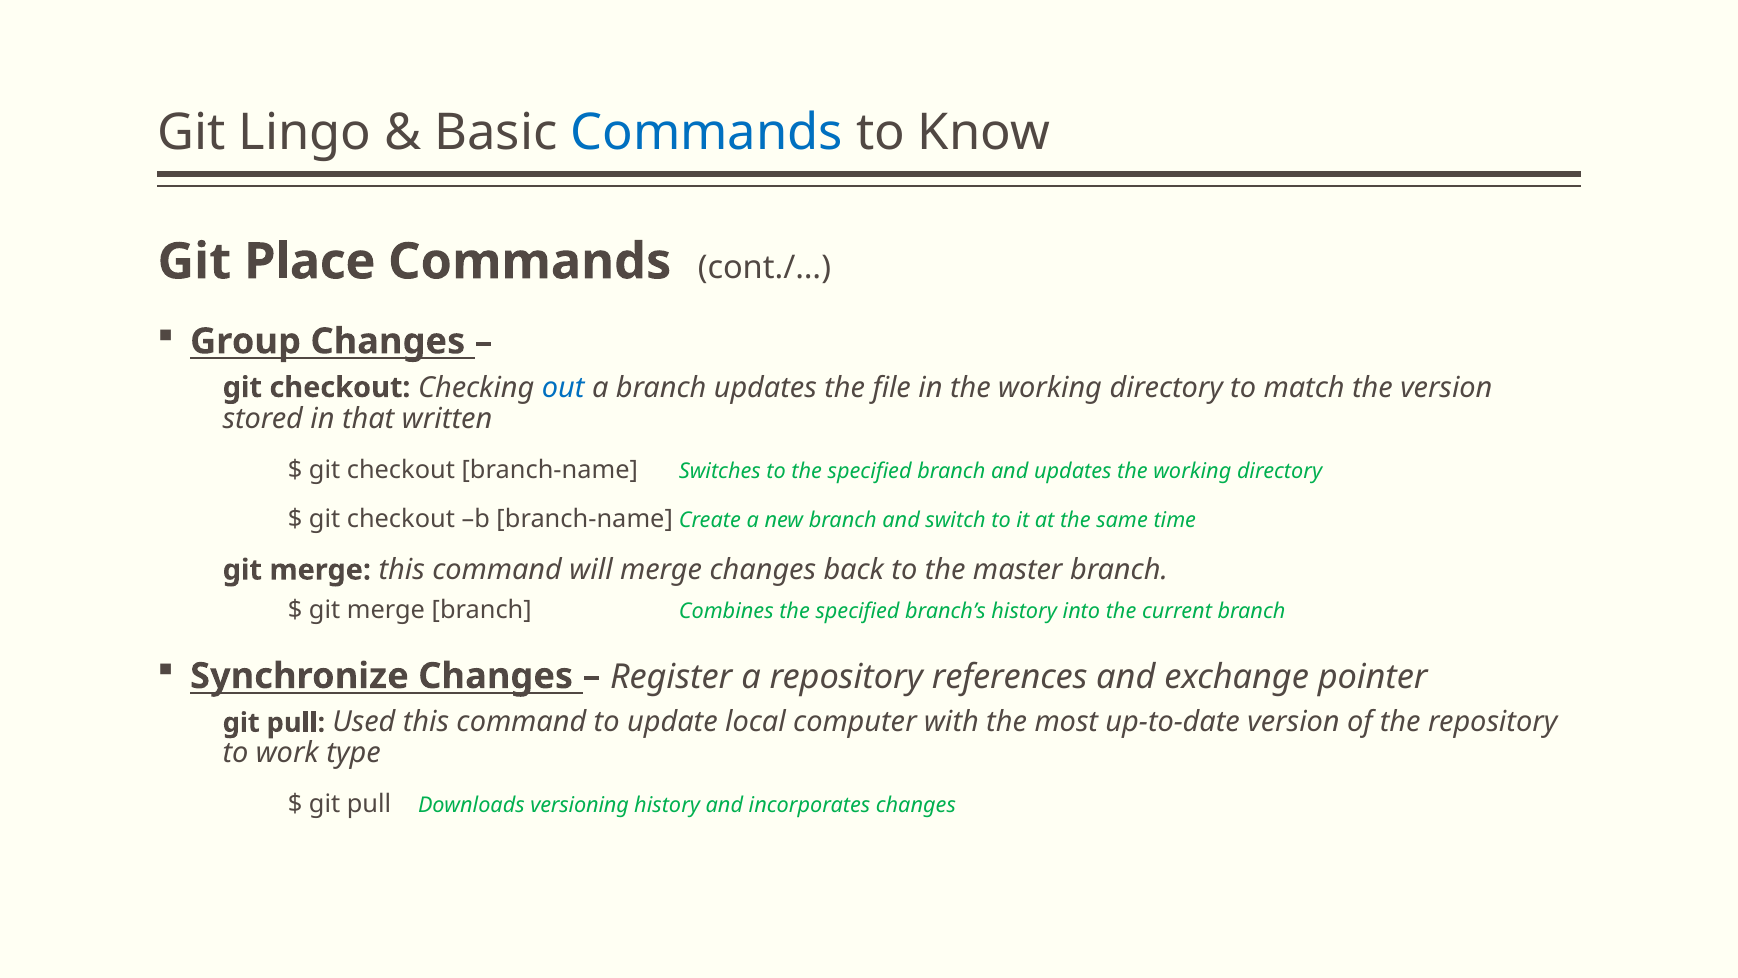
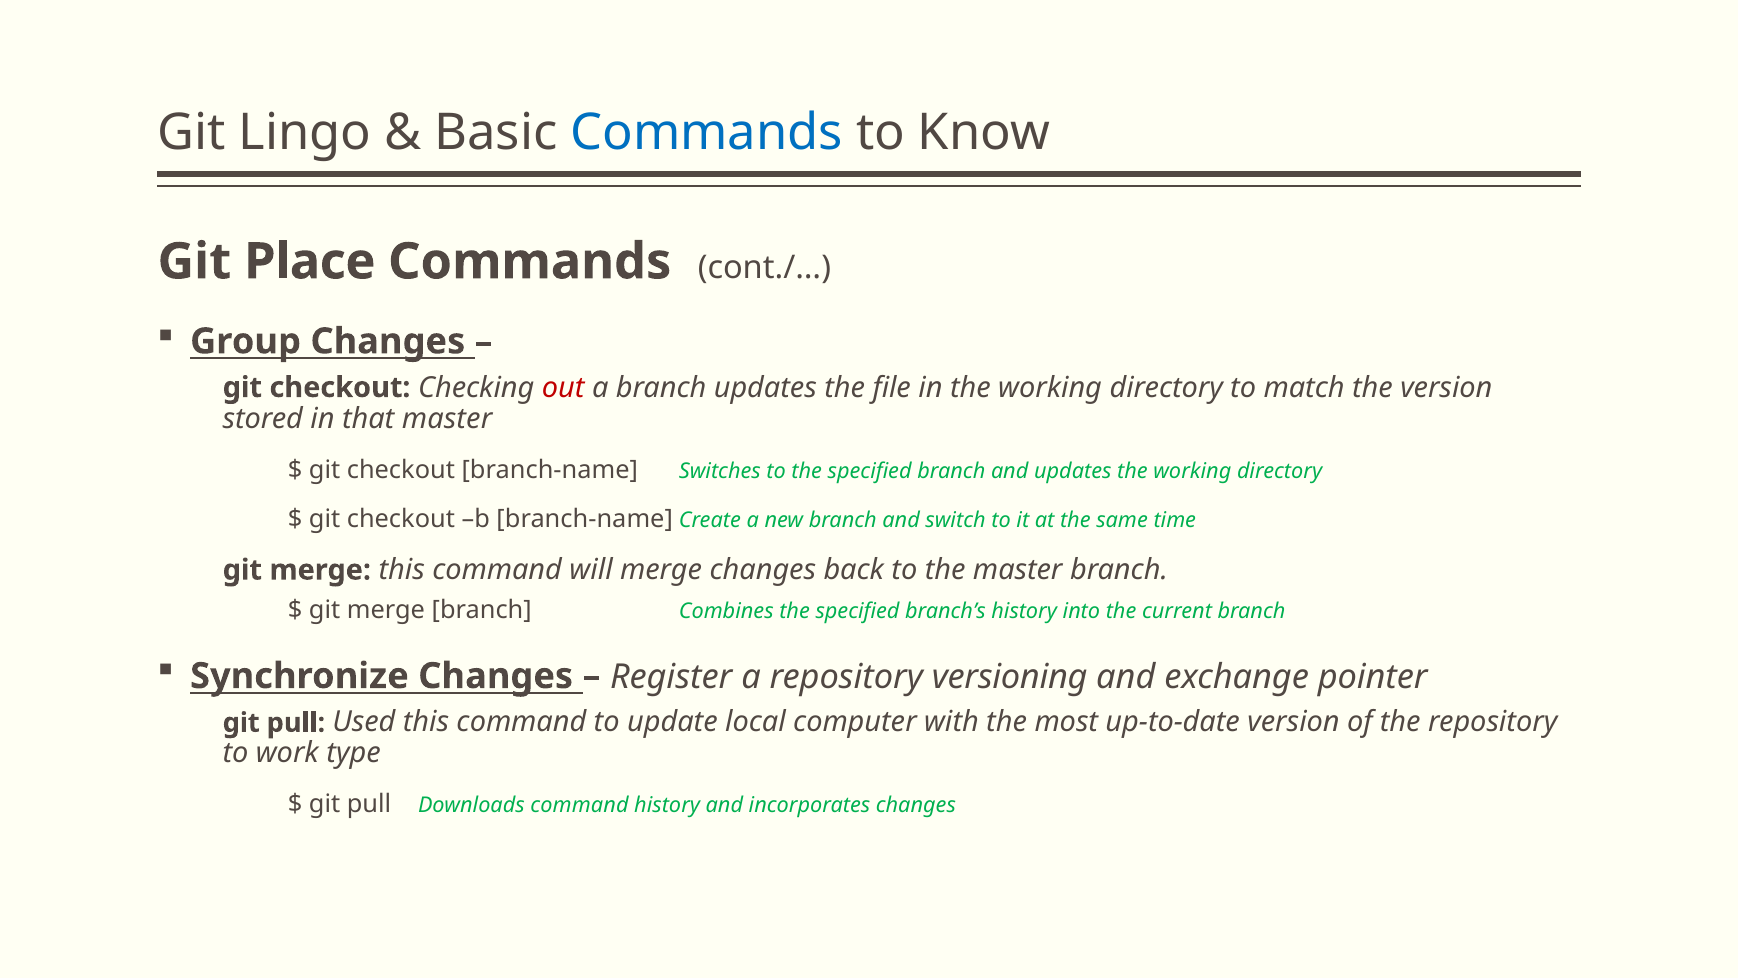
out colour: blue -> red (563, 387)
that written: written -> master (447, 419)
references: references -> versioning (1010, 676)
Downloads versioning: versioning -> command (579, 805)
